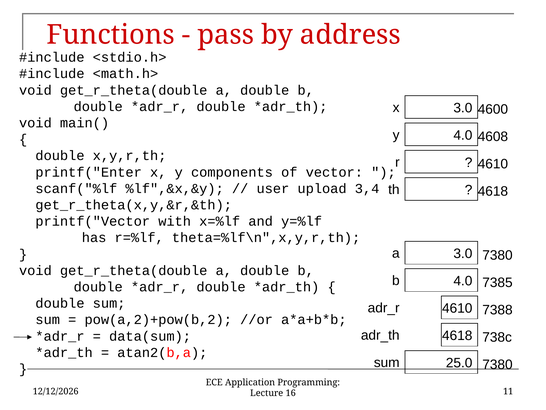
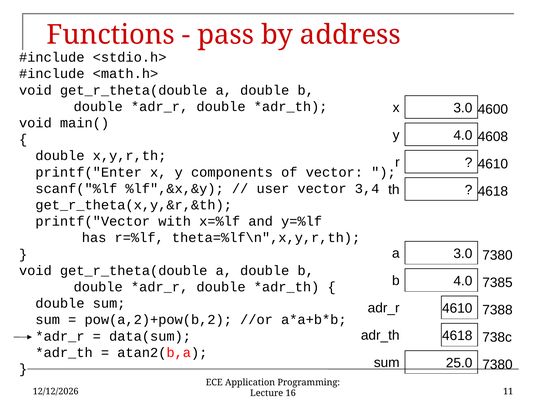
user upload: upload -> vector (322, 188)
